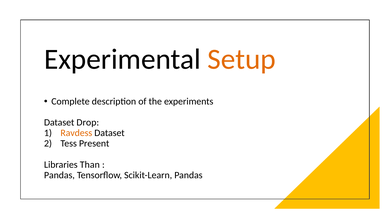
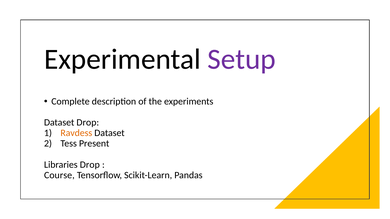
Setup colour: orange -> purple (242, 59)
Libraries Than: Than -> Drop (90, 165)
Pandas: Pandas -> Course (59, 175)
